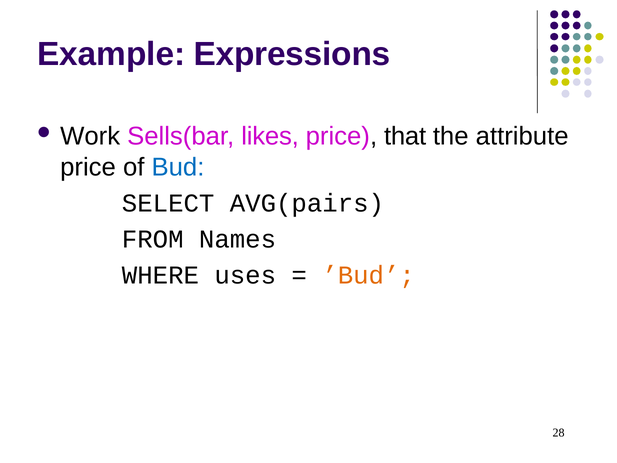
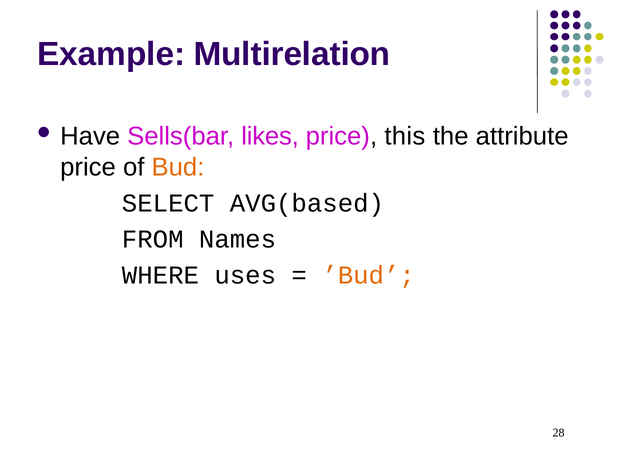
Expressions: Expressions -> Multirelation (292, 54)
Work: Work -> Have (90, 136)
that: that -> this (405, 136)
Bud colour: blue -> orange (178, 167)
AVG(pairs: AVG(pairs -> AVG(based (307, 203)
